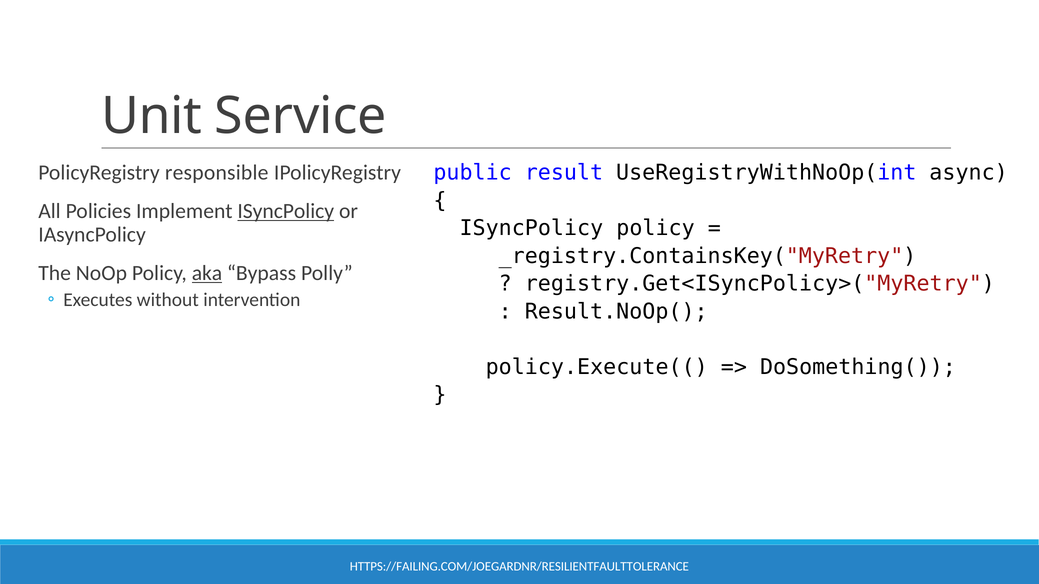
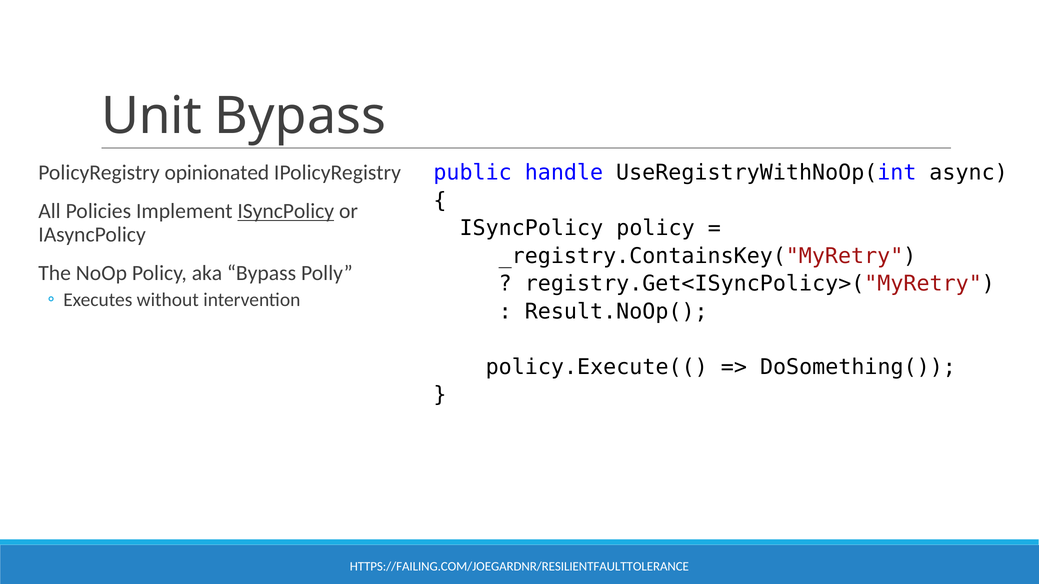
Unit Service: Service -> Bypass (300, 116)
result: result -> handle (564, 173)
responsible: responsible -> opinionated (217, 173)
aka underline: present -> none (207, 273)
